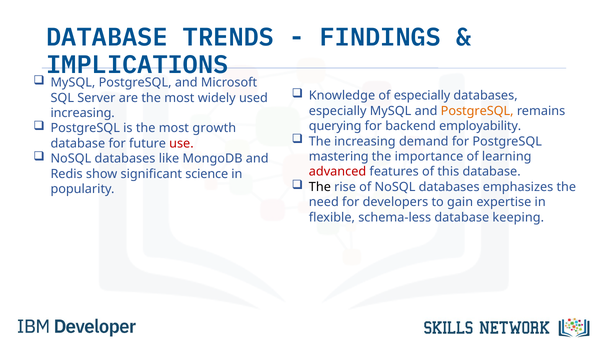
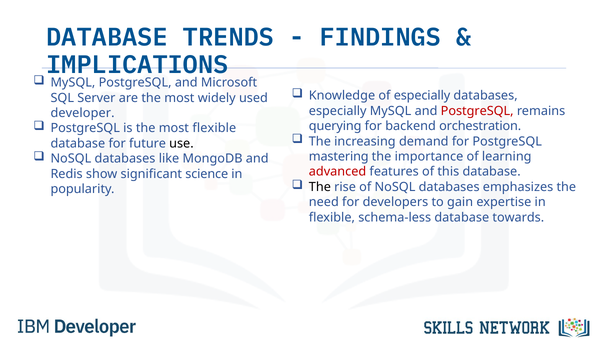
PostgreSQL colour: orange -> red (477, 111)
increasing: increasing -> developer (83, 113)
most growth: growth -> flexible (214, 128)
employability: employability -> orchestration (480, 126)
use colour: red -> black (181, 143)
keeping: keeping -> towards (518, 217)
